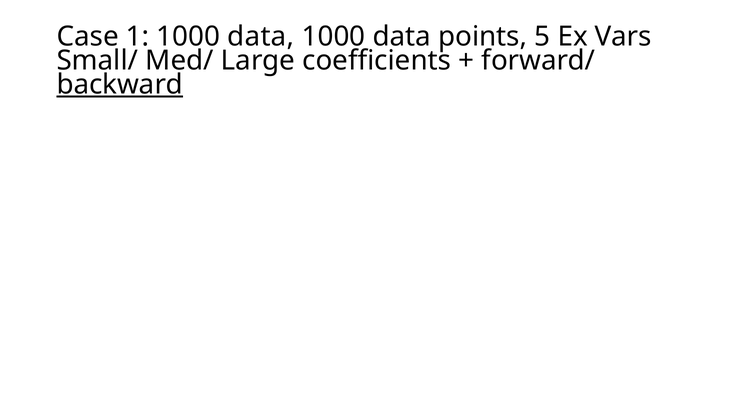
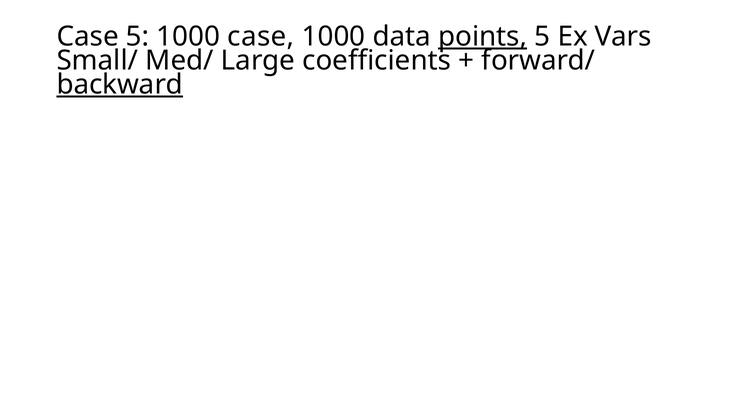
Case 1: 1 -> 5 (138, 37)
data: data -> case (261, 37)
points underline: none -> present (483, 37)
